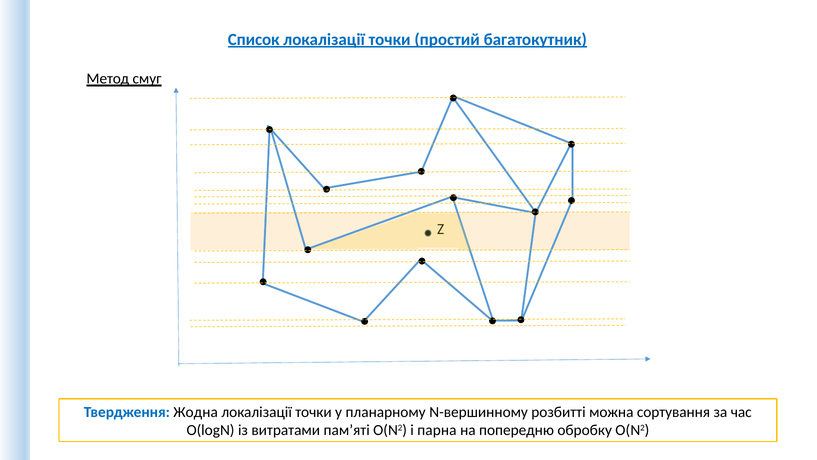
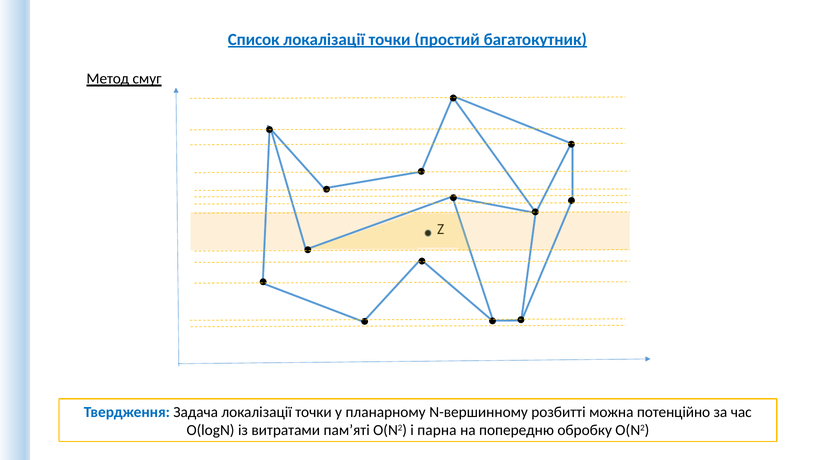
Жодна: Жодна -> Задача (196, 412)
сортування: сортування -> потенційно (674, 412)
